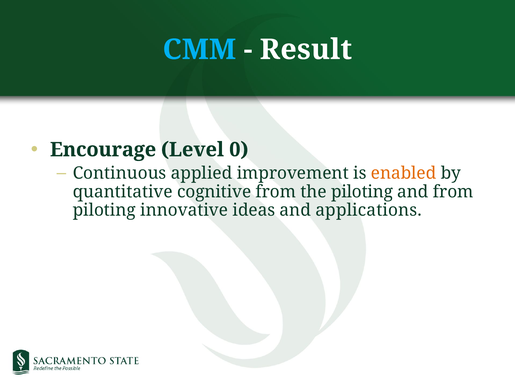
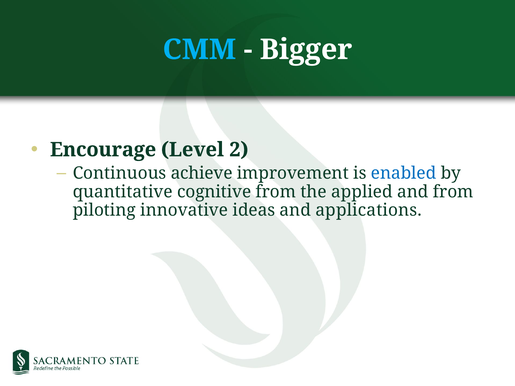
Result: Result -> Bigger (306, 50)
0: 0 -> 2 (239, 150)
applied: applied -> achieve (202, 173)
enabled colour: orange -> blue (404, 173)
the piloting: piloting -> applied (362, 192)
